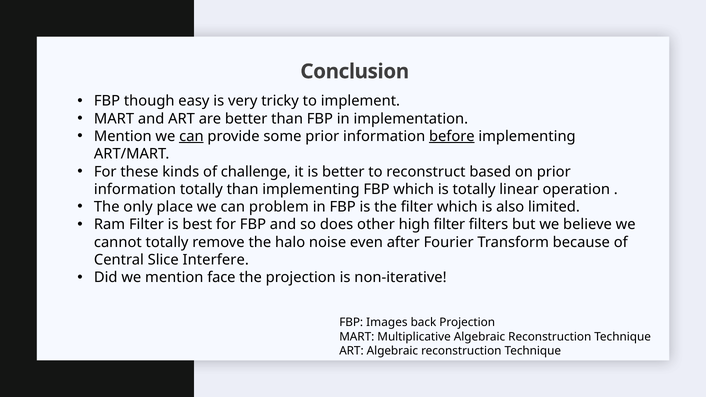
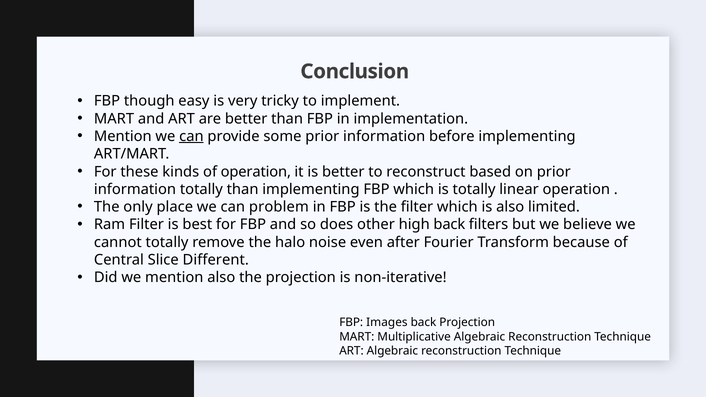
before underline: present -> none (452, 136)
of challenge: challenge -> operation (256, 172)
high filter: filter -> back (449, 225)
Interfere: Interfere -> Different (216, 260)
mention face: face -> also (221, 278)
